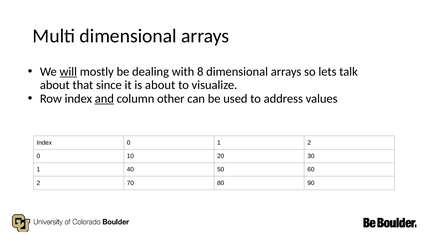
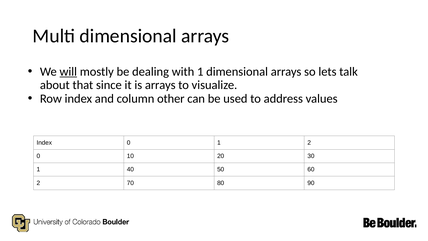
with 8: 8 -> 1 (200, 72)
is about: about -> arrays (160, 85)
and underline: present -> none (104, 98)
